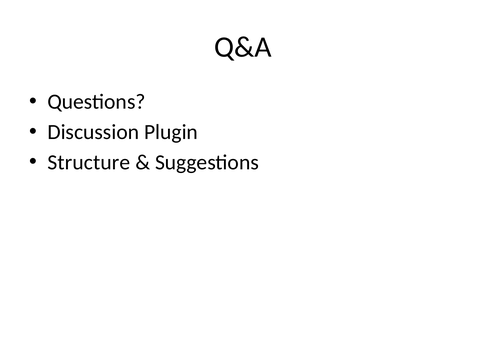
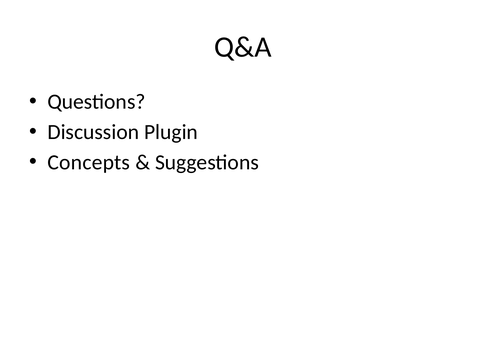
Structure: Structure -> Concepts (89, 162)
